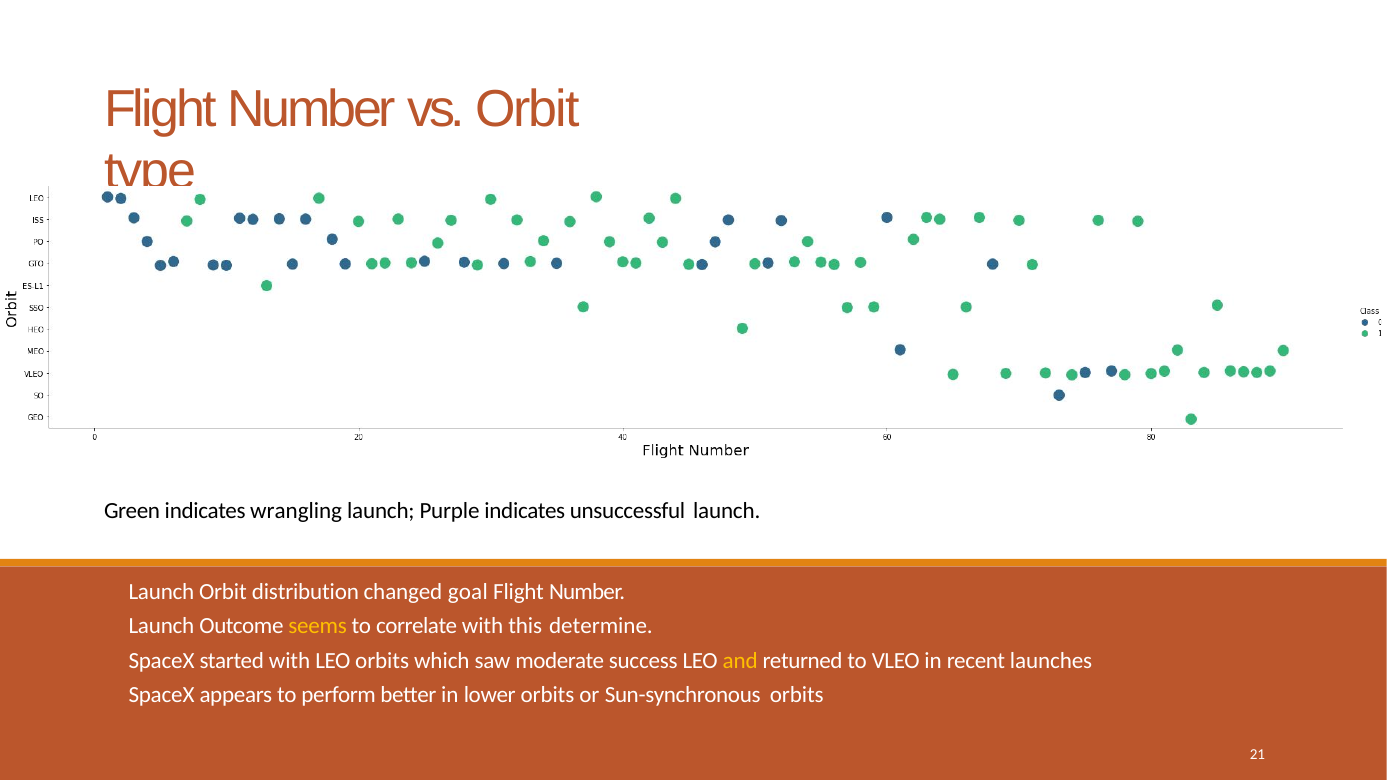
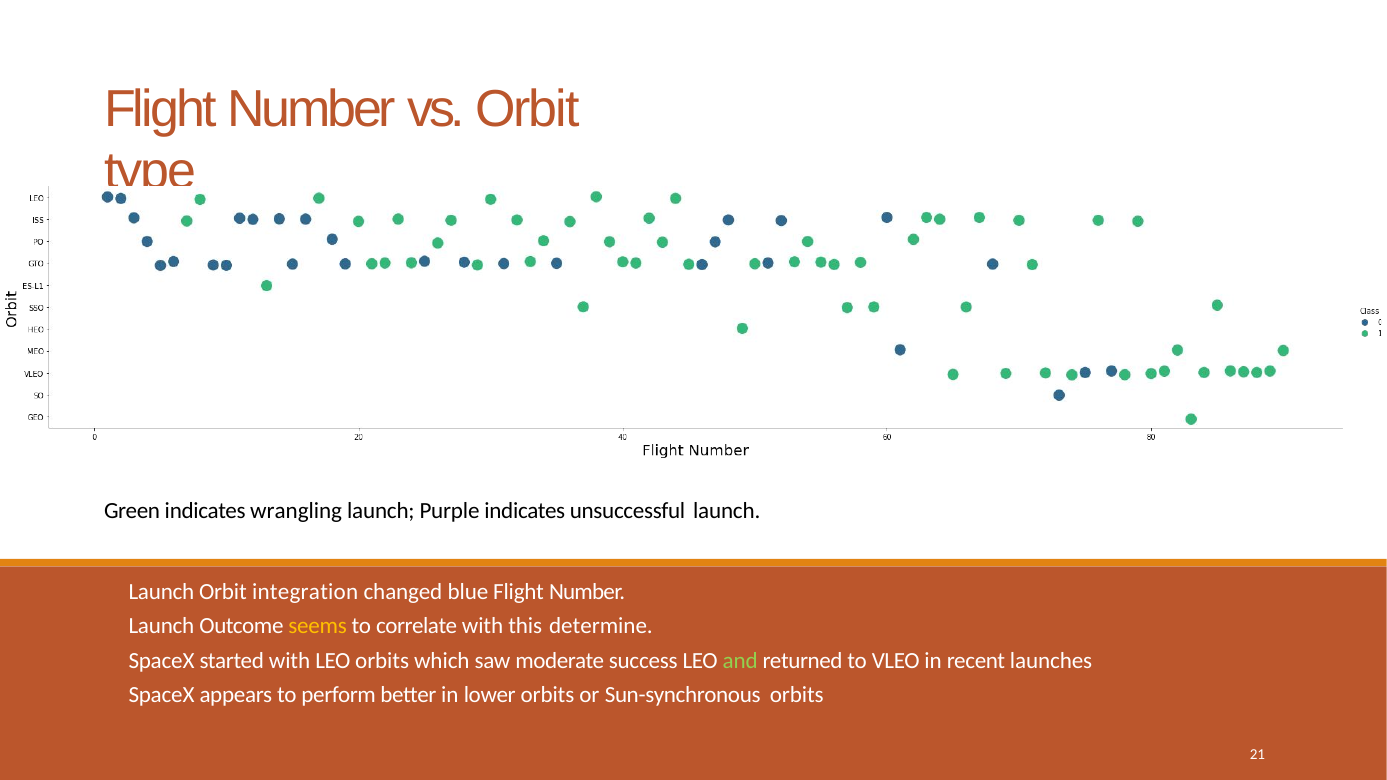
distribution: distribution -> integration (305, 592)
goal: goal -> blue (468, 592)
and colour: yellow -> light green (740, 661)
